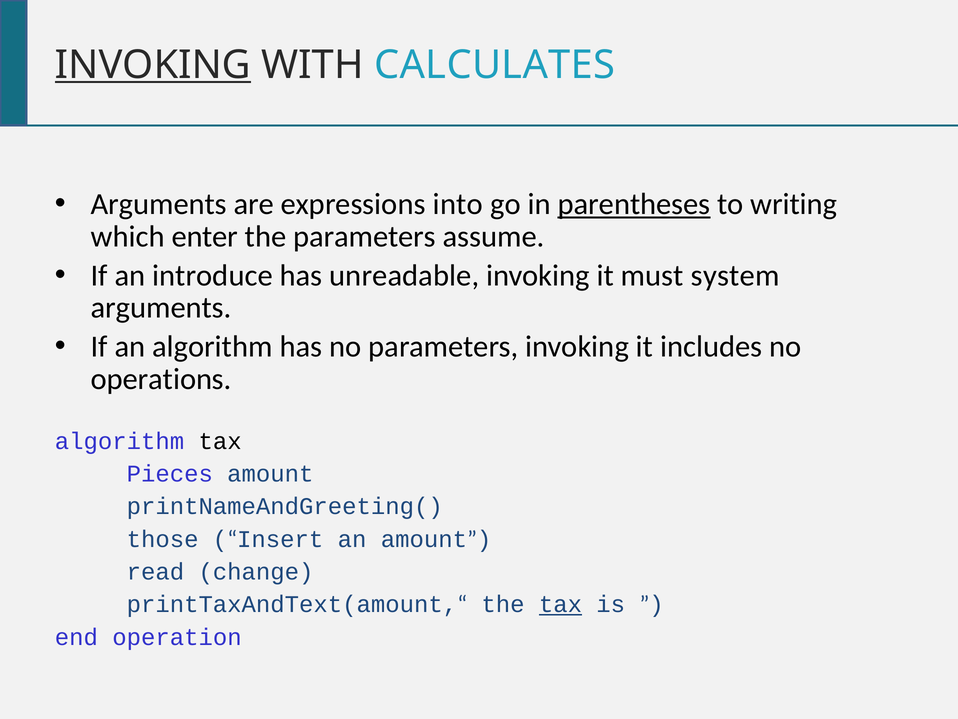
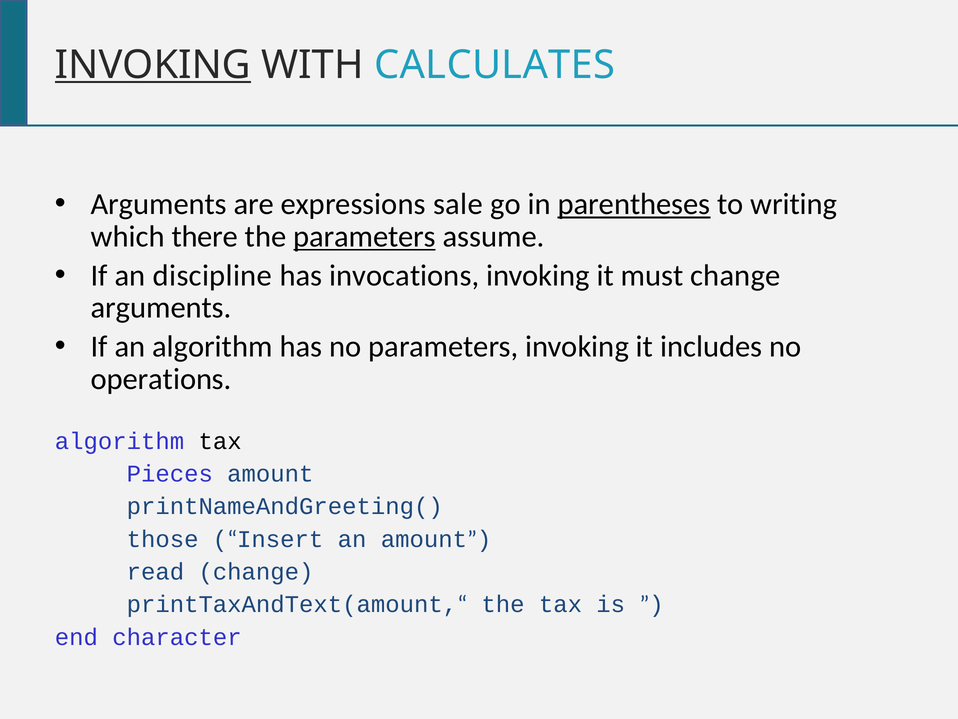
into: into -> sale (458, 204)
enter: enter -> there (205, 236)
parameters underline: none -> present (364, 236)
introduce: introduce -> discipline (212, 275)
unreadable: unreadable -> invocations (404, 275)
must system: system -> change (735, 275)
tax underline: present -> none (560, 604)
operation: operation -> character (177, 637)
